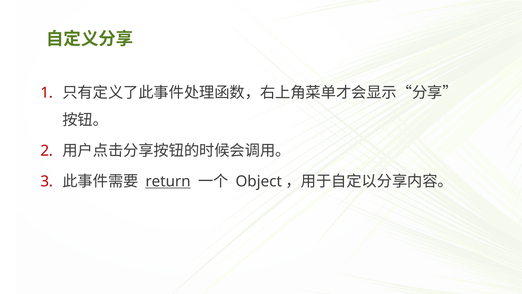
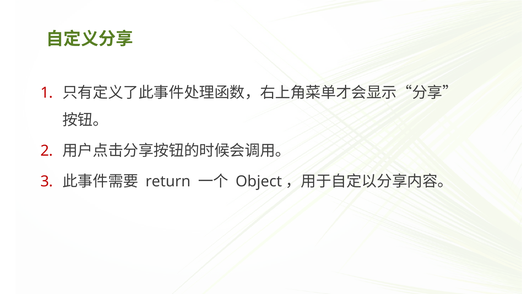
return underline: present -> none (168, 181)
